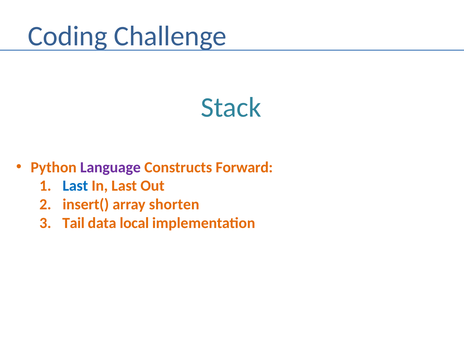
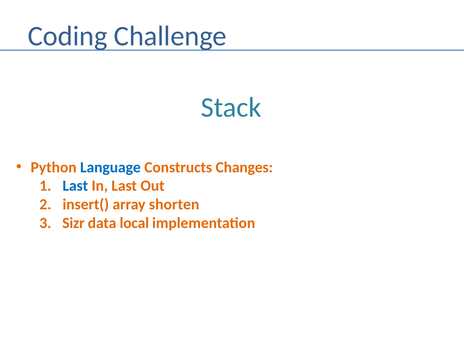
Language colour: purple -> blue (110, 167)
Forward: Forward -> Changes (244, 167)
Tail: Tail -> Sizr (73, 223)
